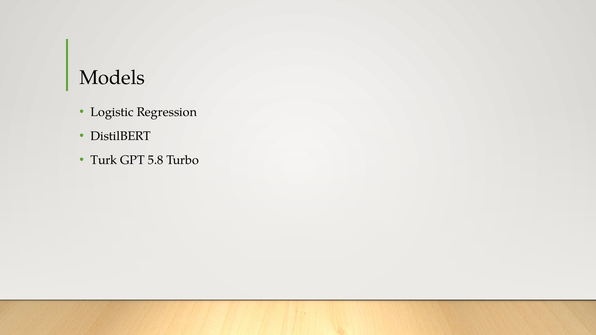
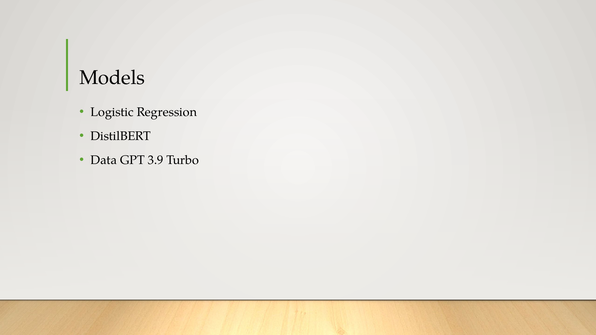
Turk: Turk -> Data (104, 160)
5.8: 5.8 -> 3.9 (156, 160)
